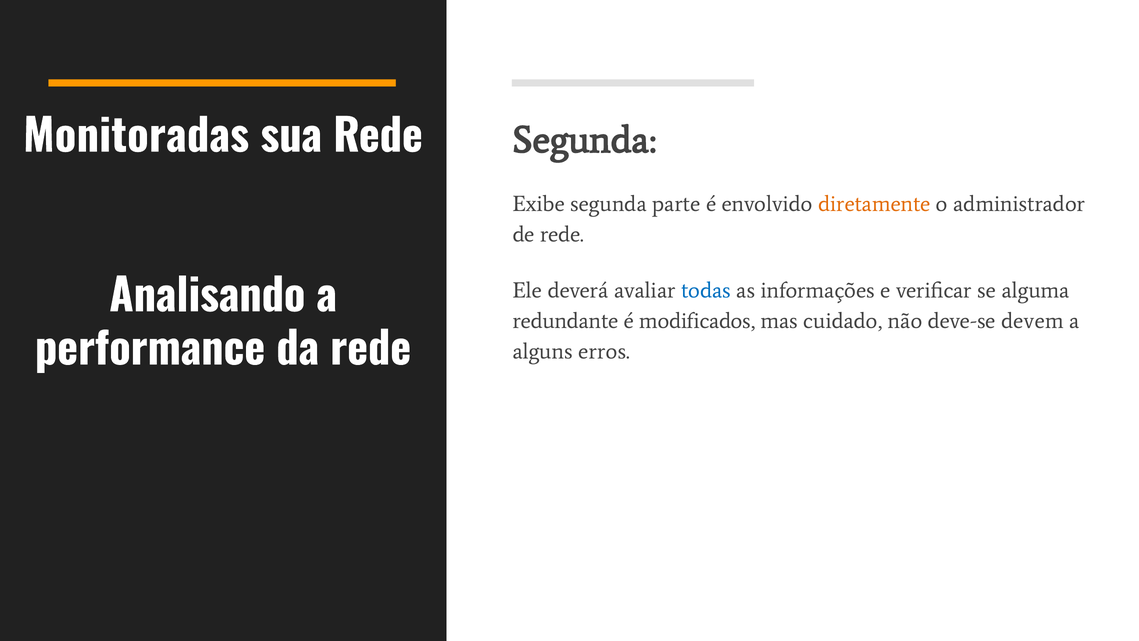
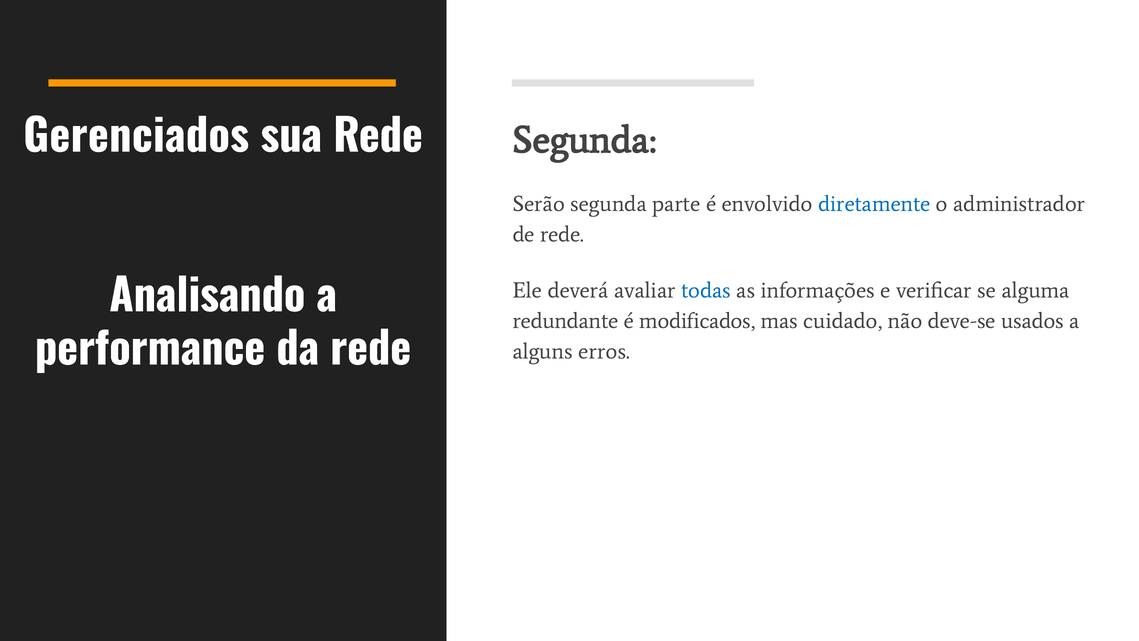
Monitoradas: Monitoradas -> Gerenciados (136, 137)
Exibe: Exibe -> Serão (539, 204)
diretamente colour: orange -> blue (874, 204)
devem: devem -> usados (1033, 321)
